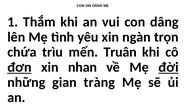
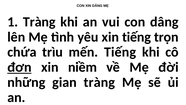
1 Thắm: Thắm -> Tràng (39, 22)
xin ngàn: ngàn -> tiếng (137, 37)
mến Truân: Truân -> Tiếng (120, 52)
nhan: nhan -> niềm (83, 67)
đời underline: present -> none (169, 67)
